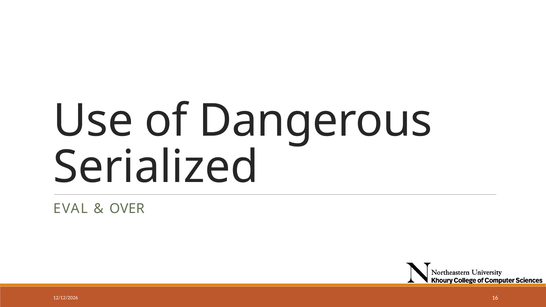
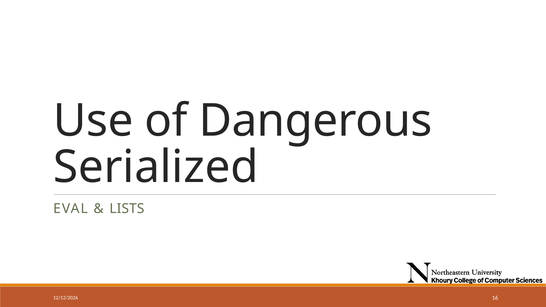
OVER: OVER -> LISTS (127, 209)
